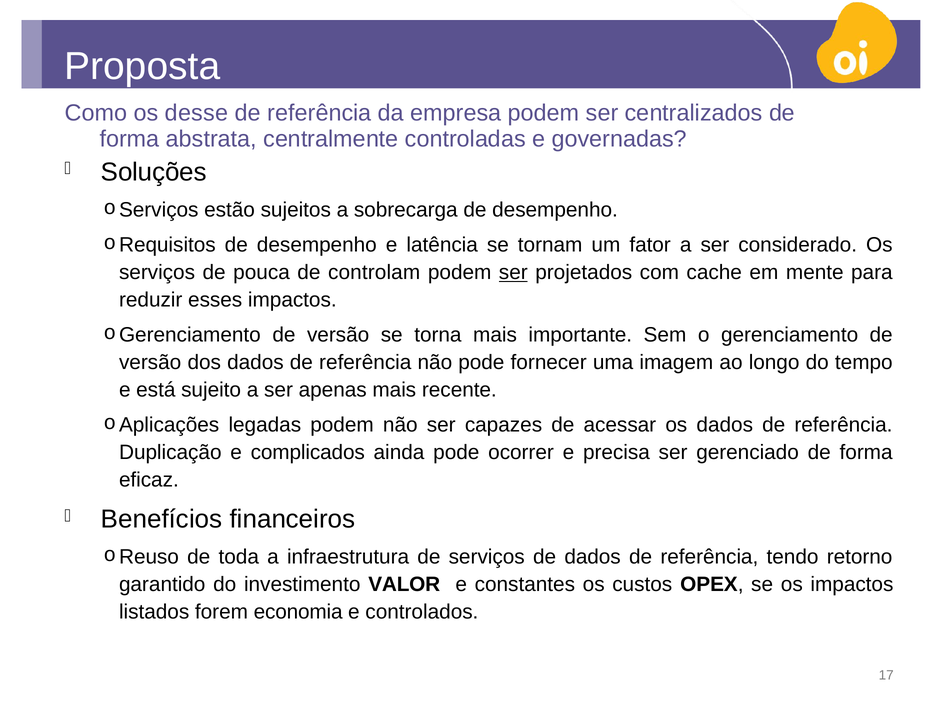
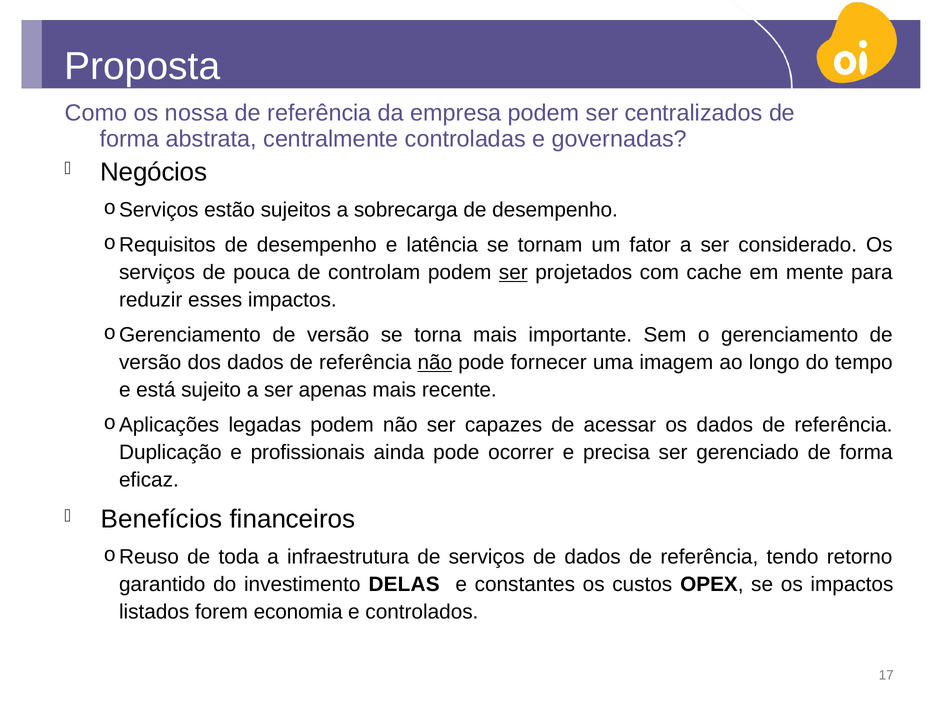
desse: desse -> nossa (197, 113)
Soluções: Soluções -> Negócios (154, 172)
não underline: none -> present (435, 362)
complicados: complicados -> profissionais (308, 452)
VALOR: VALOR -> DELAS (404, 585)
